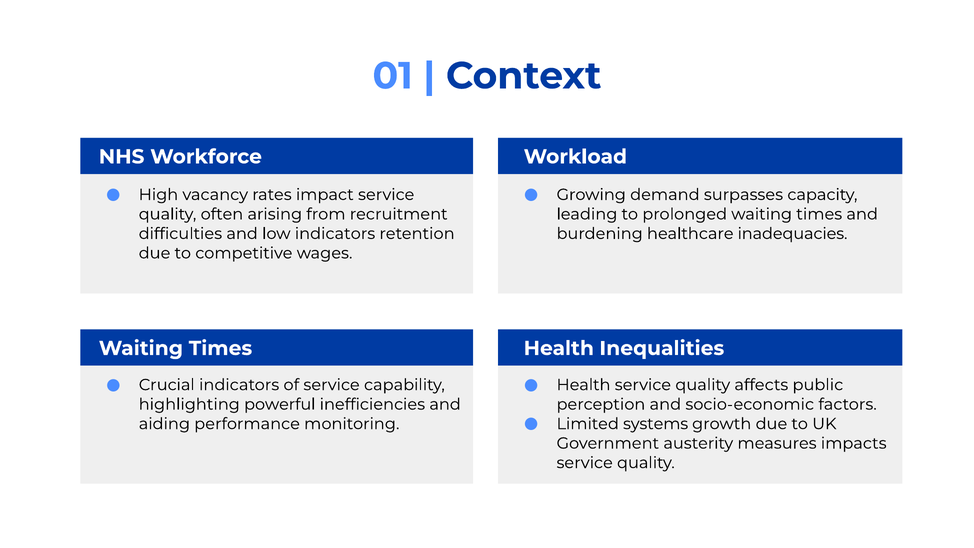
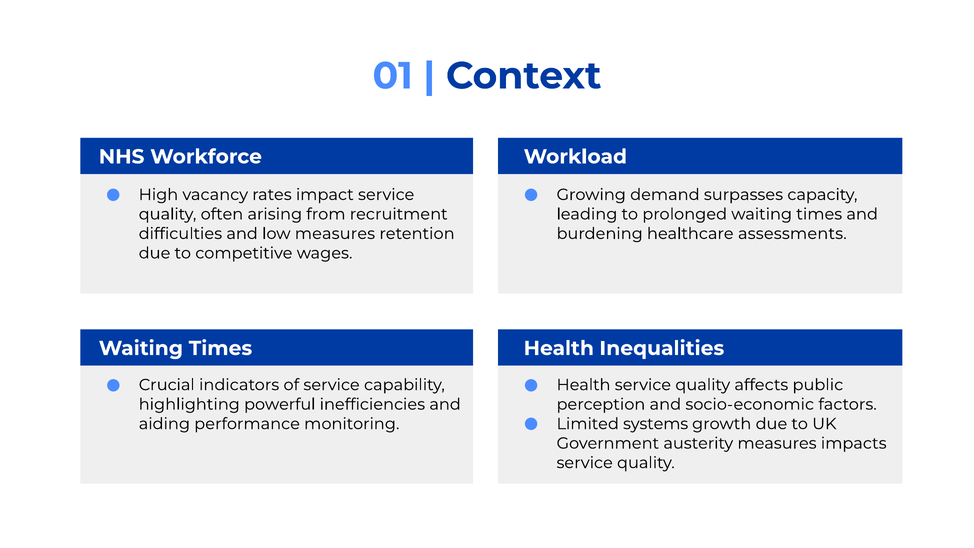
low indicators: indicators -> measures (335, 234)
inadequacies: inadequacies -> assessments (792, 234)
